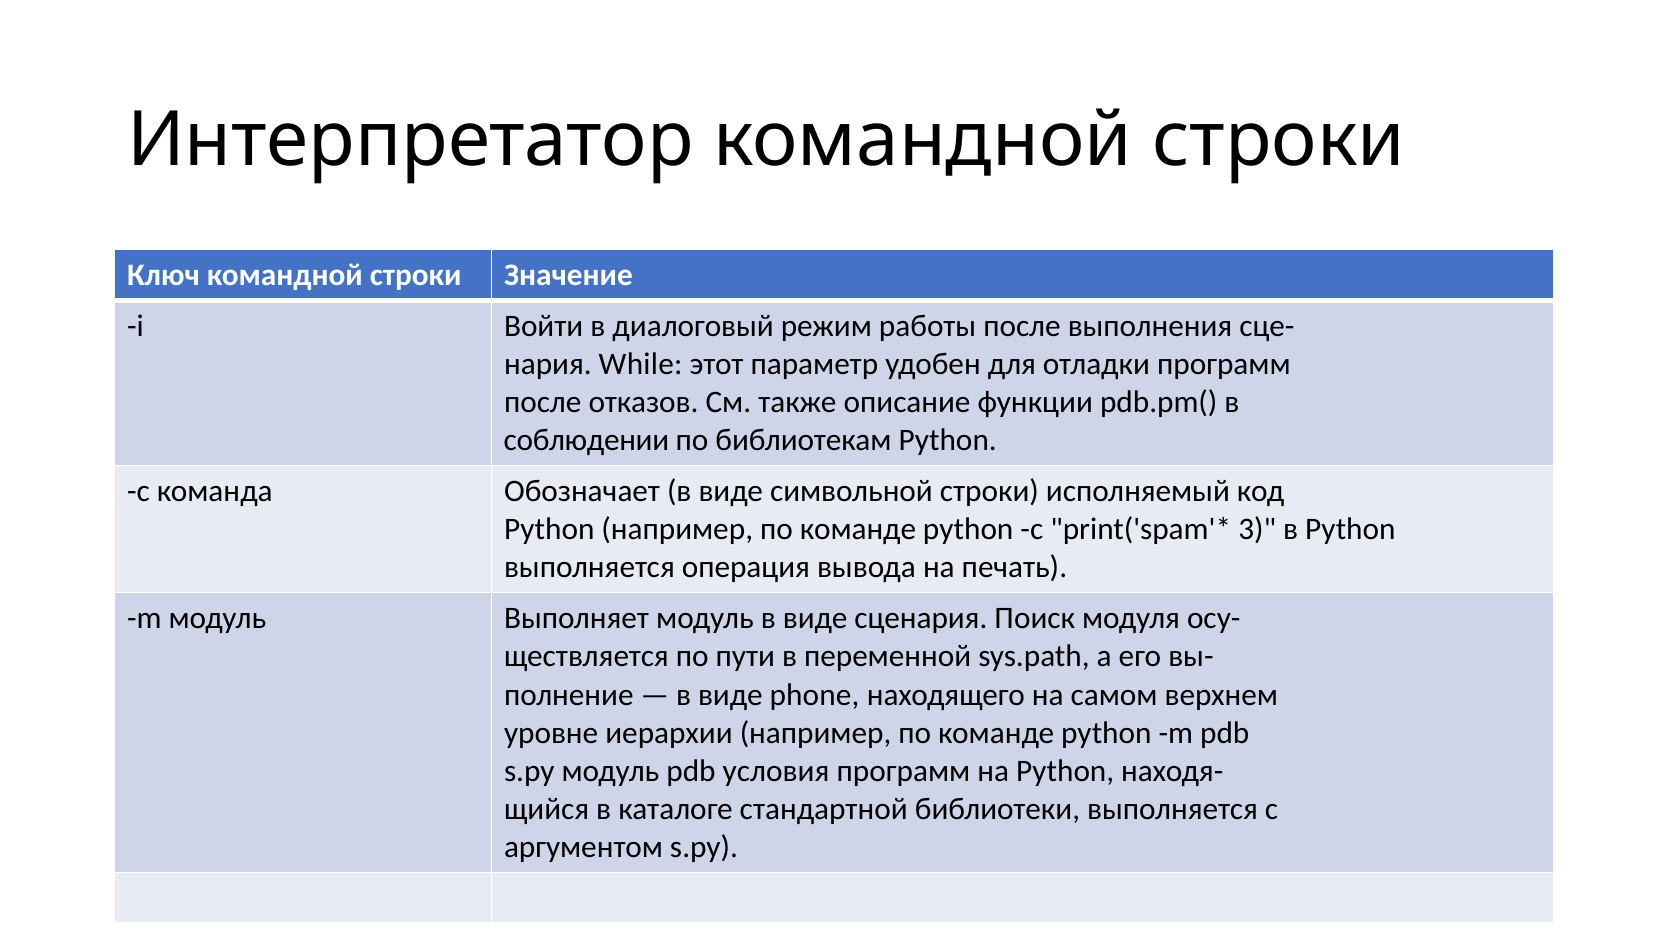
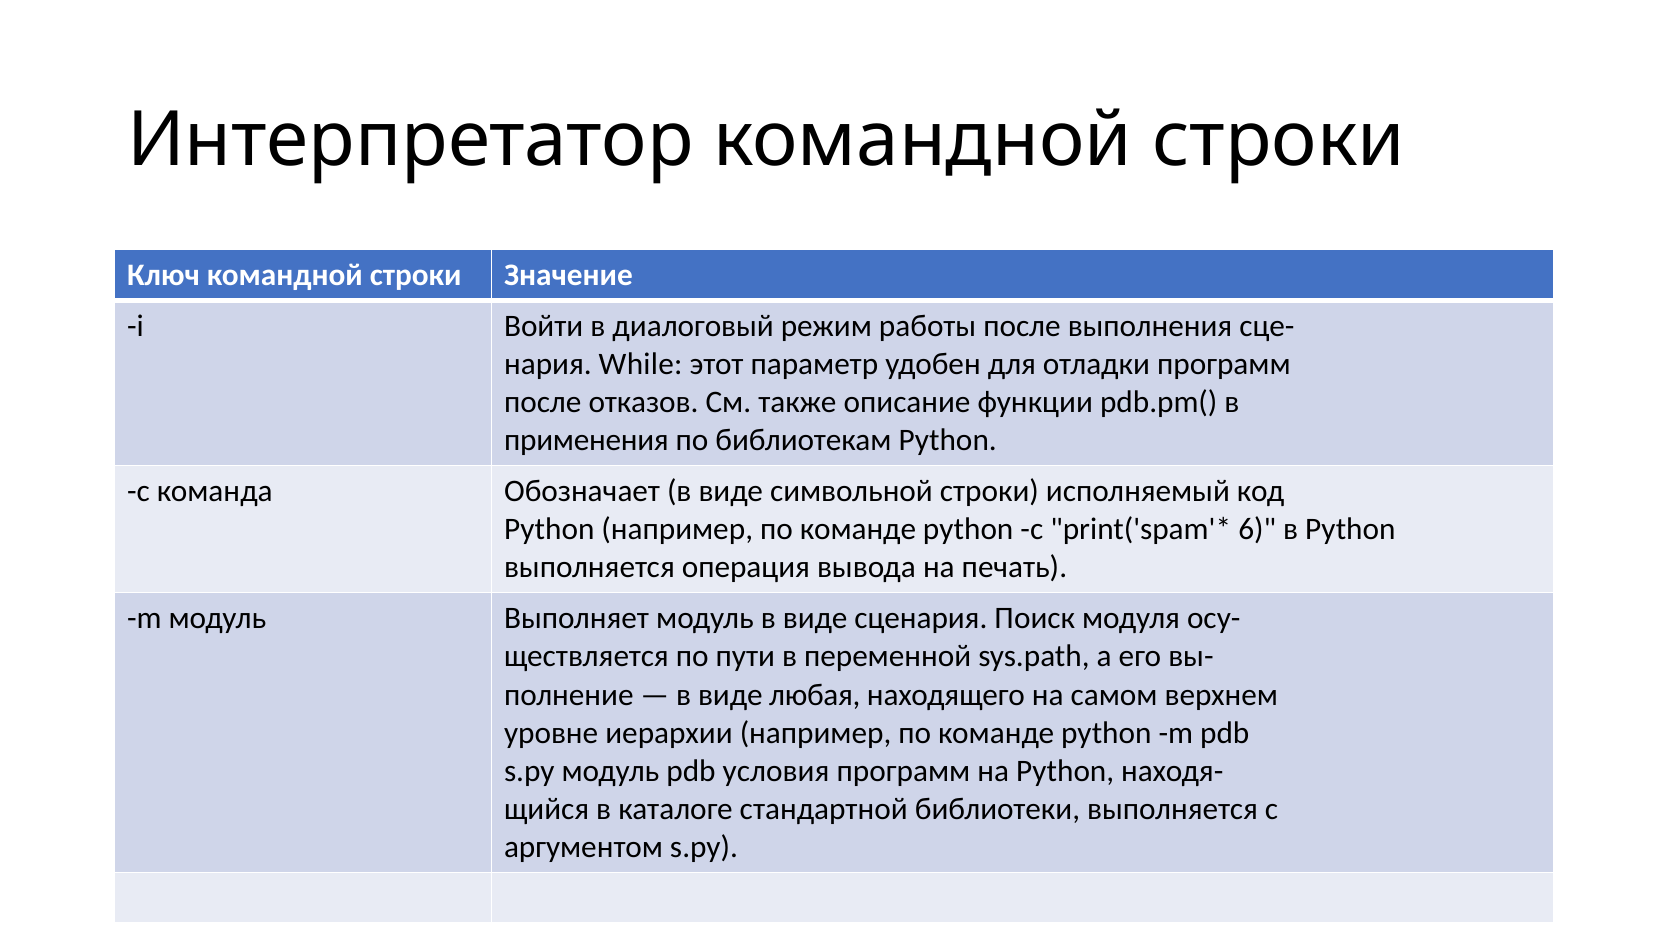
соблюдении: соблюдении -> применения (586, 441)
3: 3 -> 6 (1257, 530)
phone: phone -> любая (815, 695)
